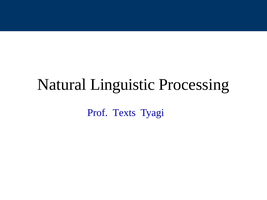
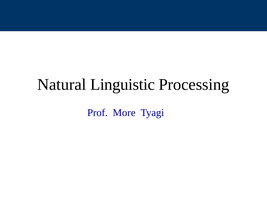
Texts: Texts -> More (124, 113)
